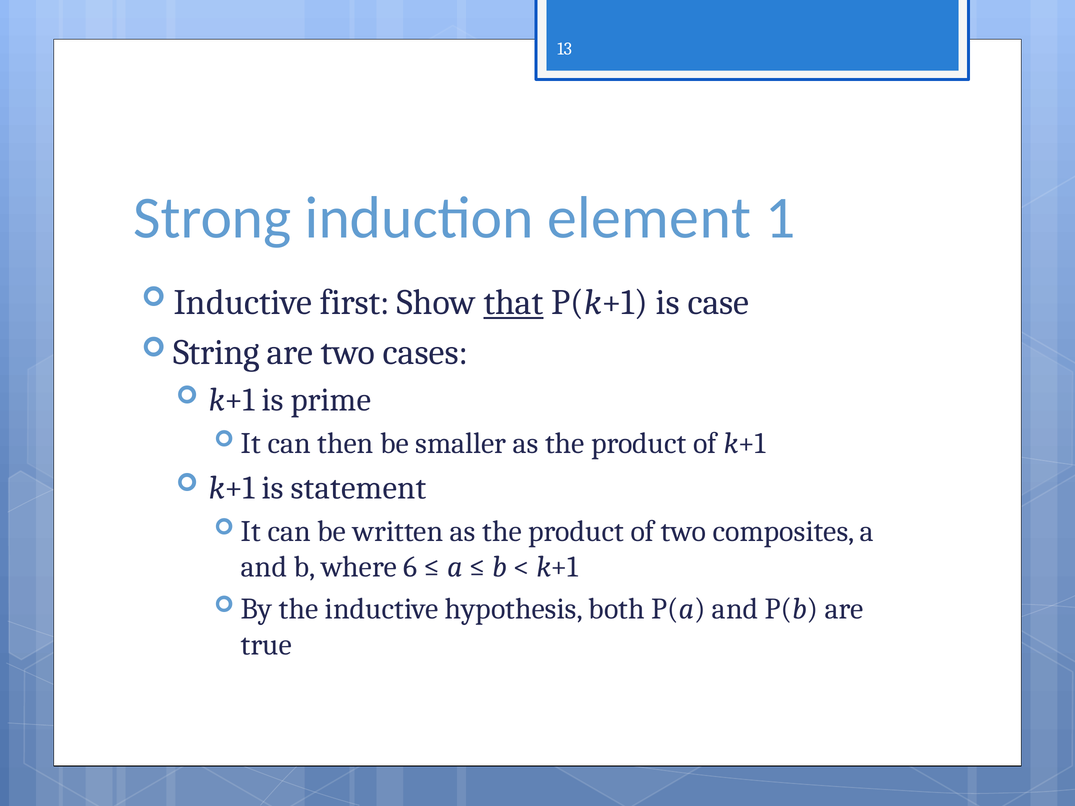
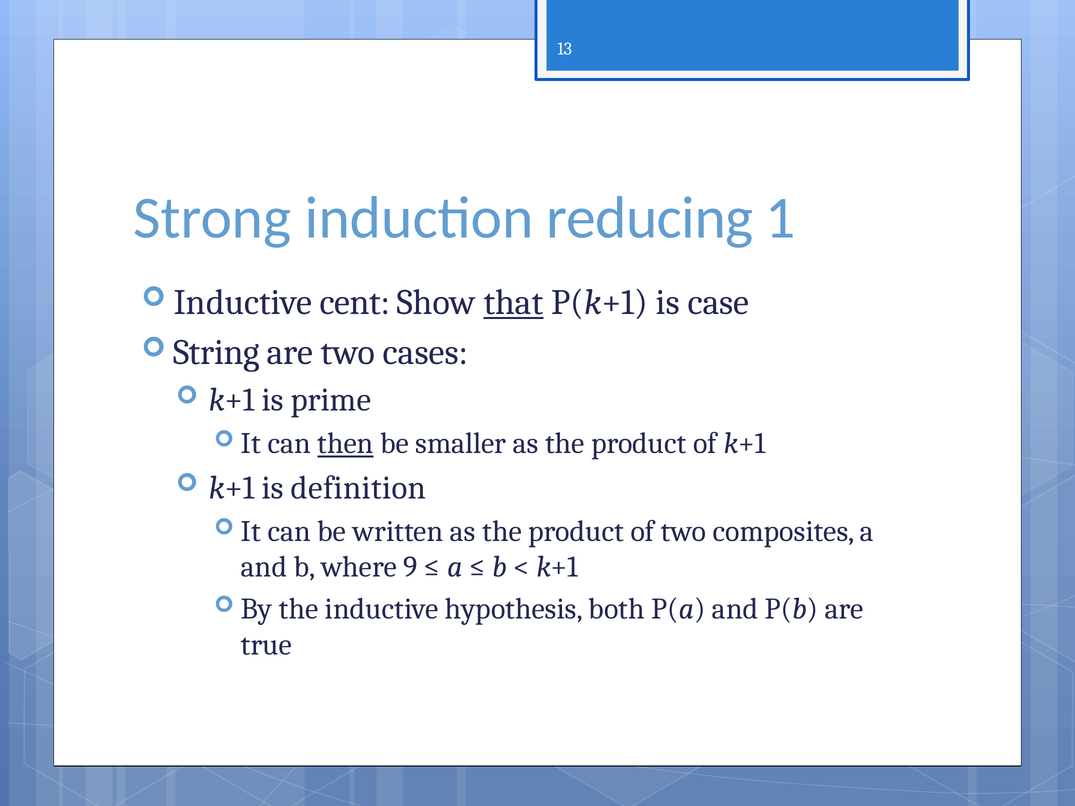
element: element -> reducing (650, 218)
first: first -> cent (355, 303)
then underline: none -> present (346, 444)
statement: statement -> definition (359, 488)
6: 6 -> 9 (410, 567)
